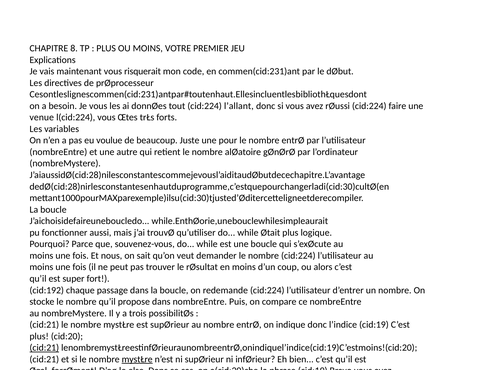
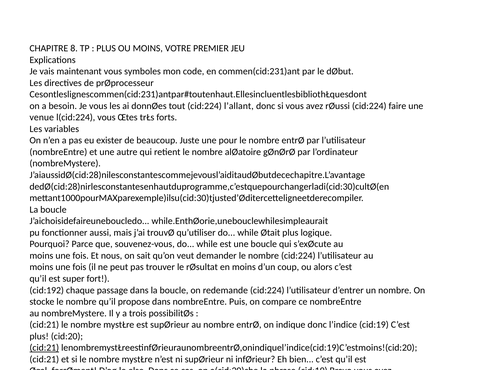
risquerait: risquerait -> symboles (143, 71)
voulue: voulue -> exister (109, 141)
mystŁre underline: present -> none (137, 360)
